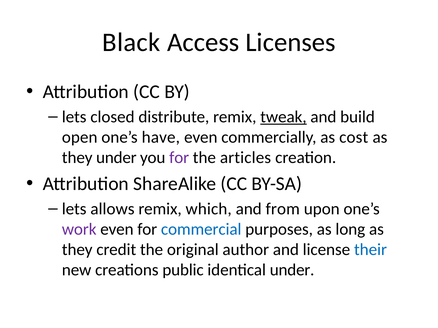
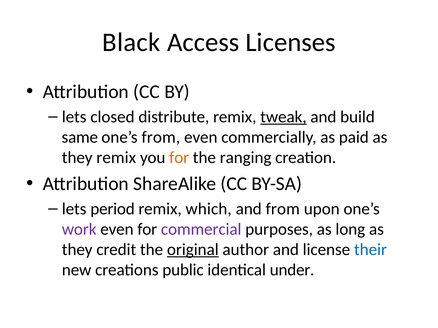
open: open -> same (80, 137)
one’s have: have -> from (161, 137)
cost: cost -> paid (354, 137)
they under: under -> remix (116, 158)
for colour: purple -> orange (179, 158)
articles: articles -> ranging (246, 158)
allows: allows -> period (113, 209)
commercial colour: blue -> purple (201, 230)
original underline: none -> present (193, 250)
